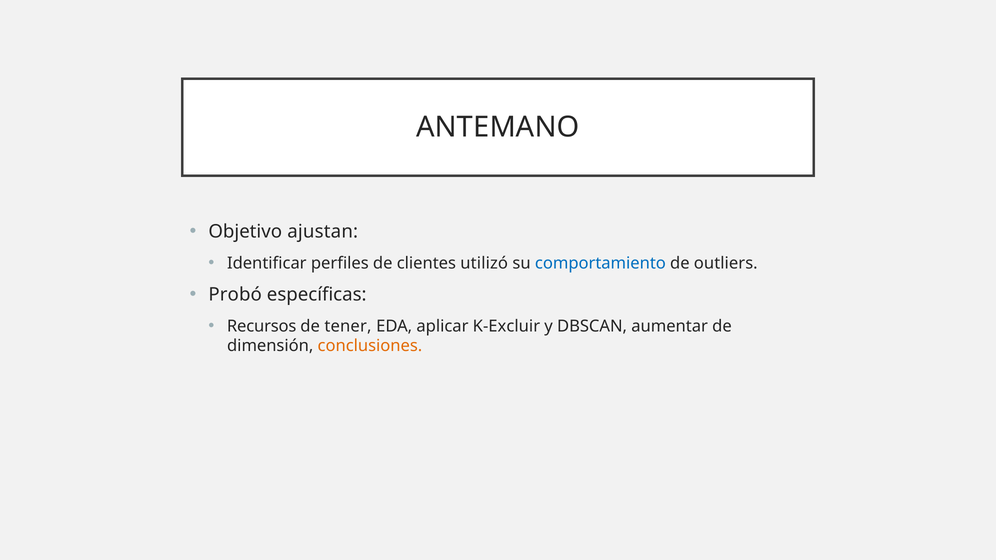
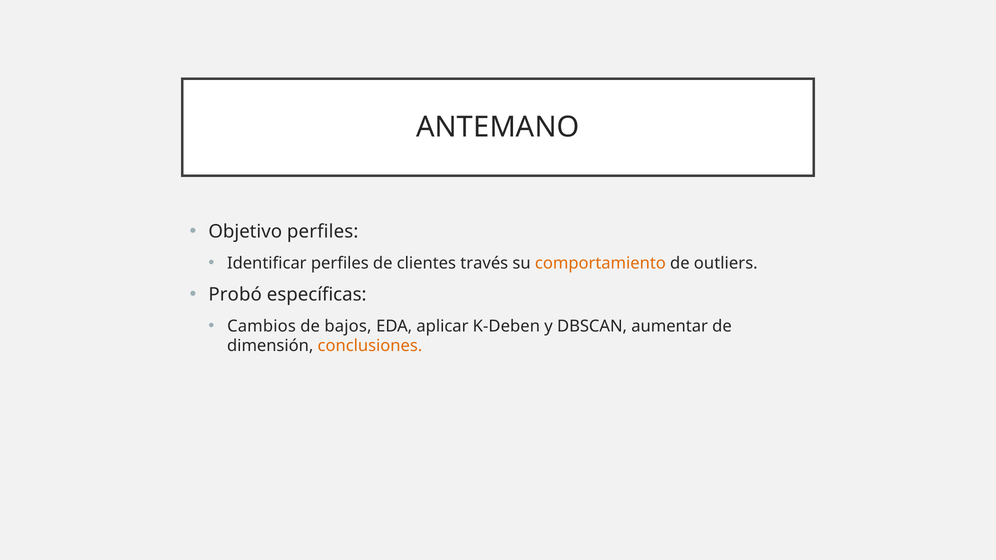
Objetivo ajustan: ajustan -> perfiles (323, 232)
utilizó: utilizó -> través (484, 263)
comportamiento colour: blue -> orange (600, 263)
Recursos: Recursos -> Cambios (262, 326)
tener: tener -> bajos (348, 326)
K-Excluir: K-Excluir -> K-Deben (506, 326)
